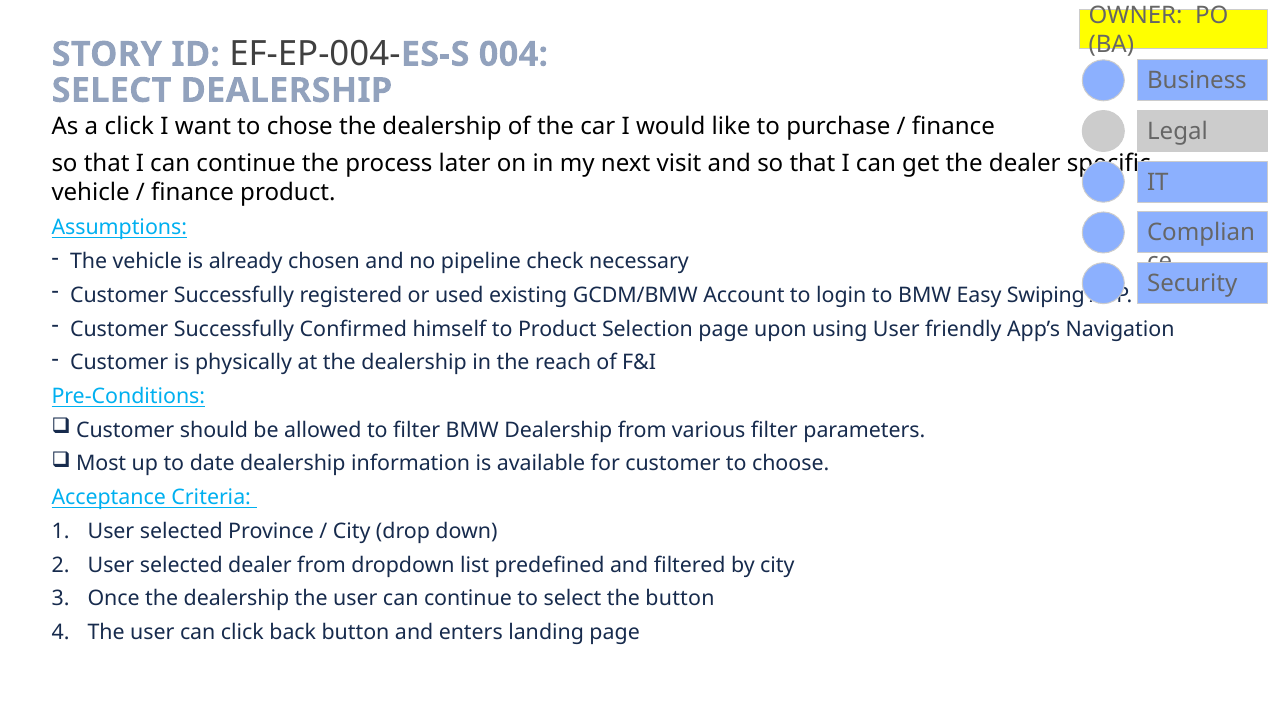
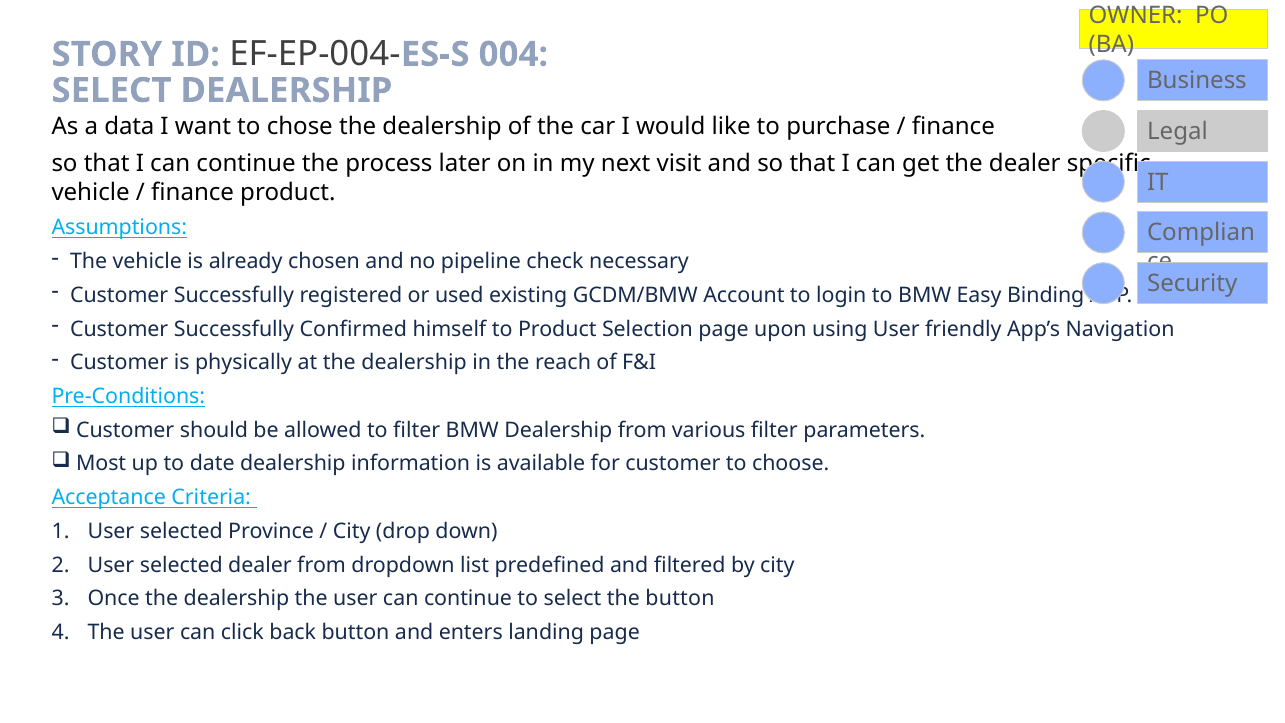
a click: click -> data (129, 127)
Swiping: Swiping -> Binding (1046, 295)
